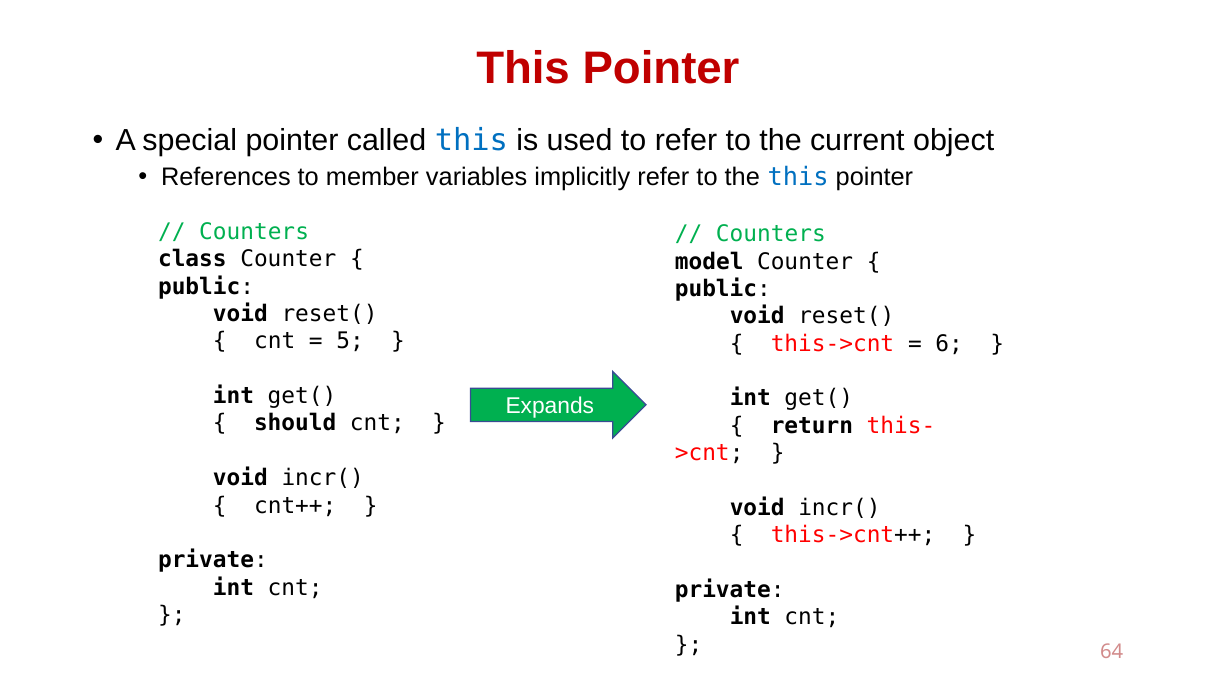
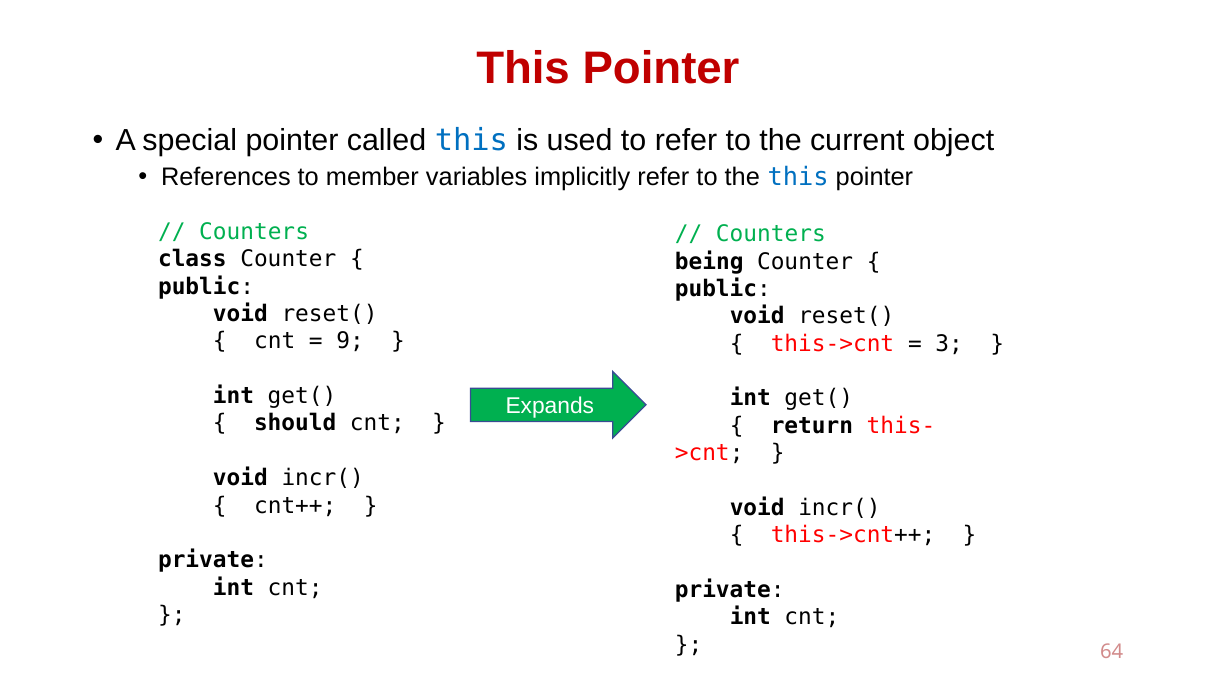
model: model -> being (709, 261)
5: 5 -> 9 (350, 341)
6: 6 -> 3 (949, 344)
